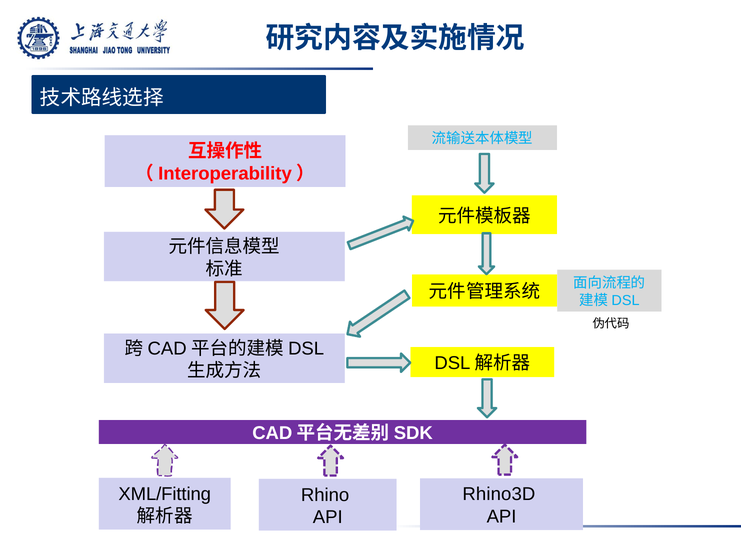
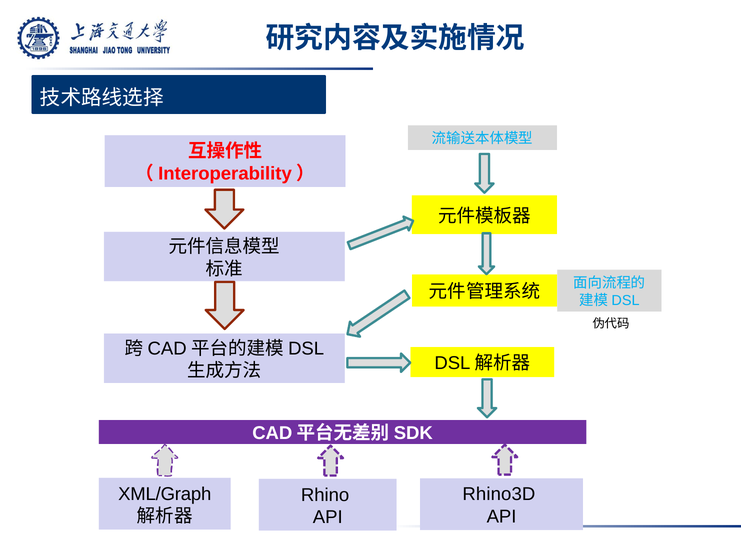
XML/Fitting: XML/Fitting -> XML/Graph (165, 494)
